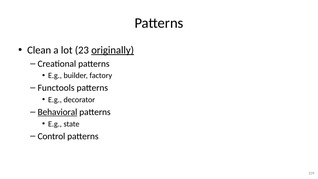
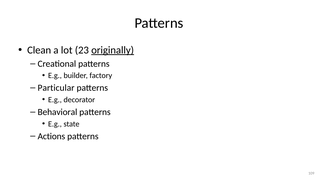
Functools: Functools -> Particular (56, 88)
Behavioral underline: present -> none (57, 112)
Control: Control -> Actions (51, 136)
